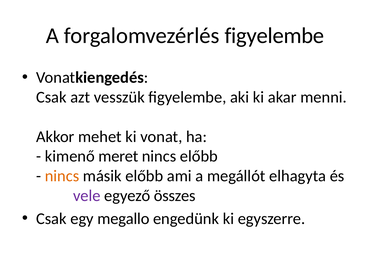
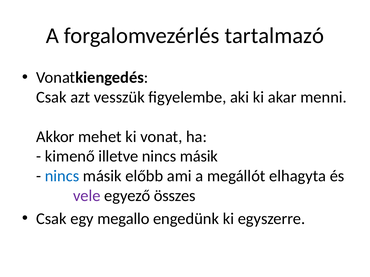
forgalomvezérlés figyelembe: figyelembe -> tartalmazó (274, 36)
meret: meret -> illetve (118, 157)
előbb: előbb -> másik (199, 157)
nincs colour: orange -> blue (62, 176)
